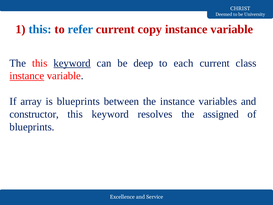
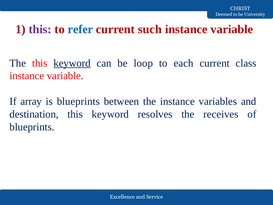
this colour: blue -> purple (40, 29)
copy: copy -> such (150, 29)
deep: deep -> loop (143, 63)
instance underline: present -> none (27, 76)
constructor: constructor -> destination (34, 114)
assigned: assigned -> receives (221, 114)
